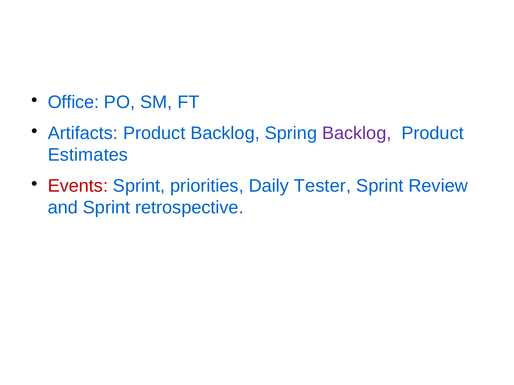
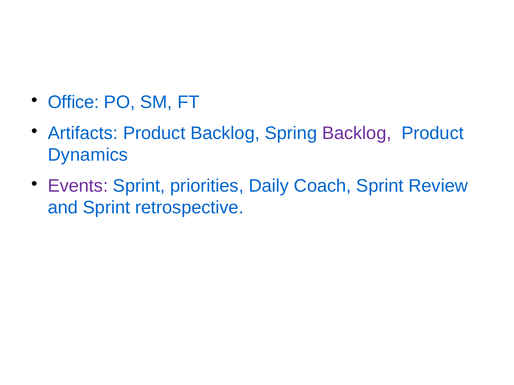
Estimates: Estimates -> Dynamics (88, 155)
Events colour: red -> purple (78, 186)
Tester: Tester -> Coach (323, 186)
